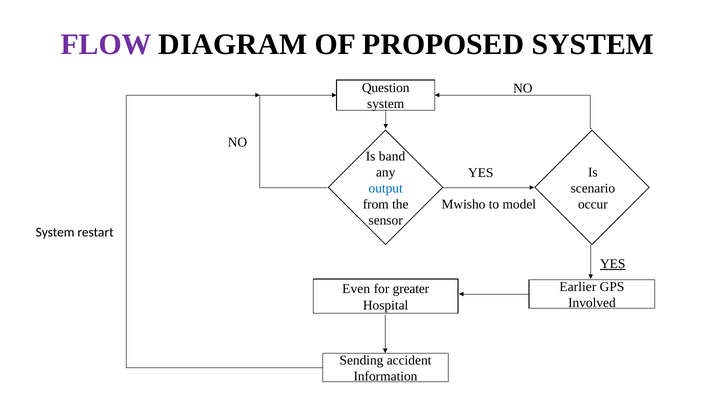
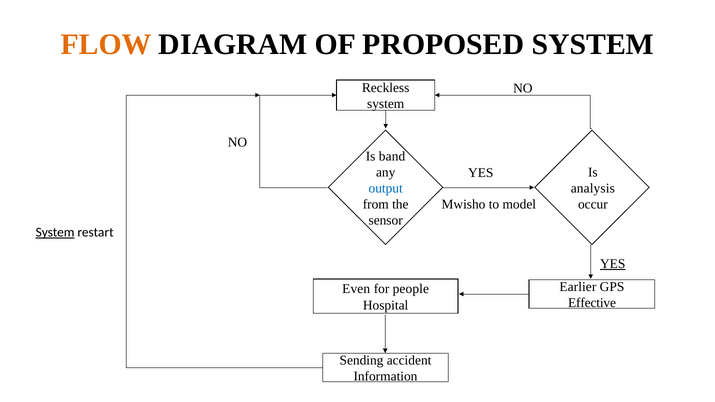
FLOW colour: purple -> orange (106, 44)
Question: Question -> Reckless (386, 88)
scenario: scenario -> analysis (593, 188)
System underline: none -> present (55, 232)
greater: greater -> people (411, 289)
Involved: Involved -> Effective (592, 303)
